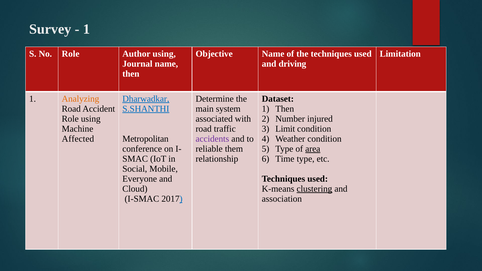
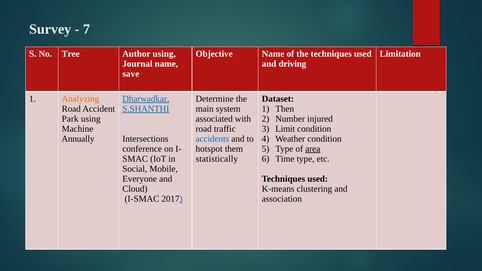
1: 1 -> 7 (86, 29)
No Role: Role -> Tree (71, 54)
then: then -> save (131, 74)
Role: Role -> Park (70, 119)
Affected: Affected -> Annually (78, 139)
Metropolitan: Metropolitan -> Intersections (145, 139)
accidents colour: purple -> blue (212, 139)
reliable: reliable -> hotspot (209, 149)
relationship: relationship -> statistically (217, 159)
clustering underline: present -> none (314, 189)
